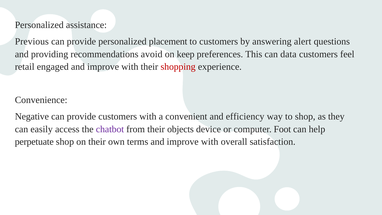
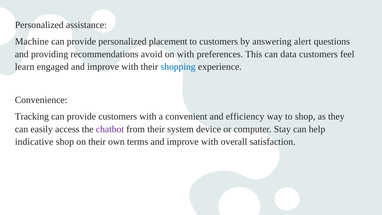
Previous: Previous -> Machine (32, 42)
on keep: keep -> with (186, 54)
retail: retail -> learn (25, 67)
shopping colour: red -> blue (178, 67)
Negative: Negative -> Tracking (32, 117)
objects: objects -> system (180, 129)
Foot: Foot -> Stay (282, 129)
perpetuate: perpetuate -> indicative (34, 142)
